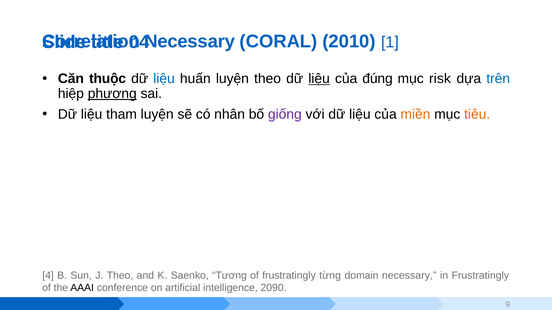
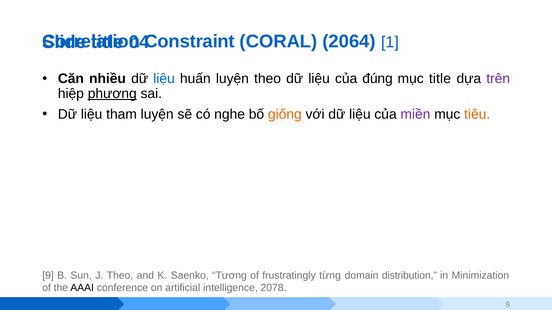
Necessary: Necessary -> Constraint (190, 42)
2010: 2010 -> 2064 (349, 42)
thuộc: thuộc -> nhiều (108, 79)
liệu underline: present -> none (319, 79)
mục risk: risk -> title (440, 79)
trên colour: blue -> purple (498, 79)
nhân: nhân -> nghe (230, 114)
giống colour: purple -> orange (285, 114)
miền colour: orange -> purple (415, 114)
4: 4 -> 9 (48, 276)
domain necessary: necessary -> distribution (409, 276)
in Frustratingly: Frustratingly -> Minimization (480, 276)
2090: 2090 -> 2078 (274, 288)
